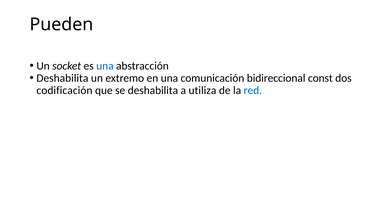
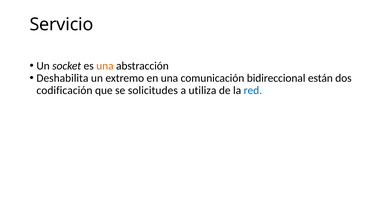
Pueden: Pueden -> Servicio (62, 24)
una colour: blue -> orange (105, 66)
const: const -> están (320, 78)
se deshabilita: deshabilita -> solicitudes (153, 90)
